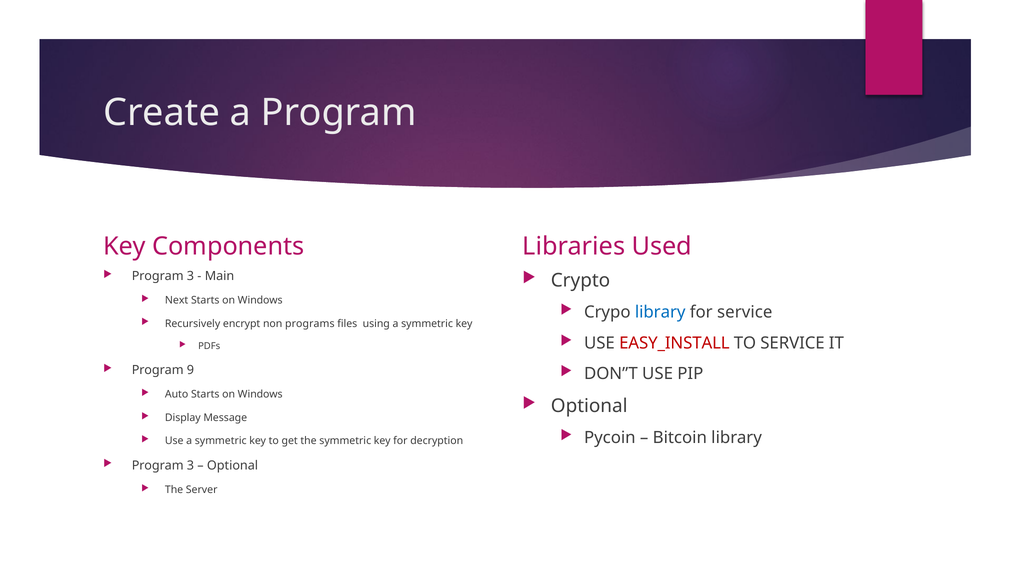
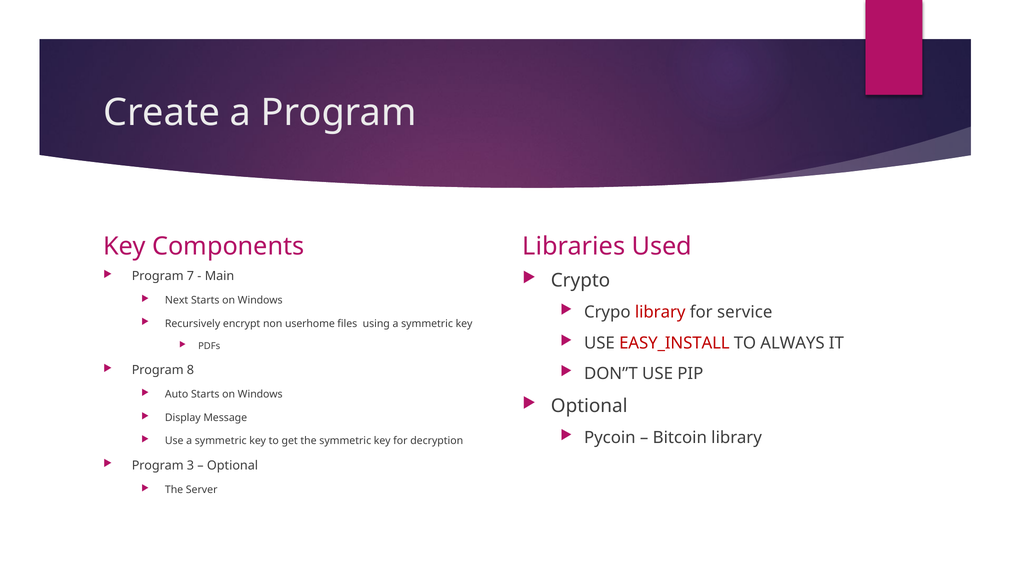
3: 3 -> 7 (190, 276)
library colour: blue -> red (660, 312)
programs: programs -> userhome (310, 323)
TO SERVICE: SERVICE -> ALWAYS (792, 343)
9: 9 -> 8 (190, 370)
